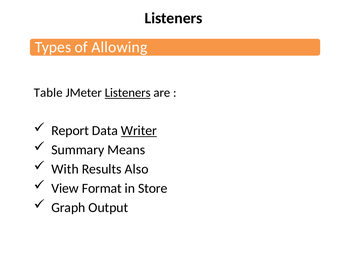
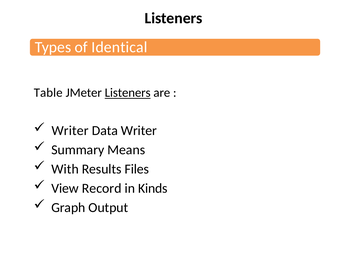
Allowing: Allowing -> Identical (119, 47)
Report: Report -> Writer (70, 131)
Writer underline: present -> none (139, 131)
Also: Also -> Files (137, 169)
Format: Format -> Record (102, 188)
Store: Store -> Kinds (153, 188)
